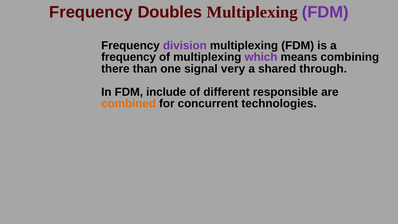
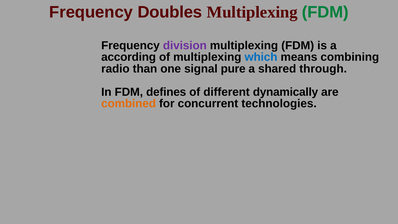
FDM colour: purple -> green (325, 12)
frequency: frequency -> according (129, 57)
which colour: purple -> blue (261, 57)
there: there -> radio (115, 69)
very: very -> pure (233, 69)
include: include -> defines (166, 92)
responsible: responsible -> dynamically (286, 92)
